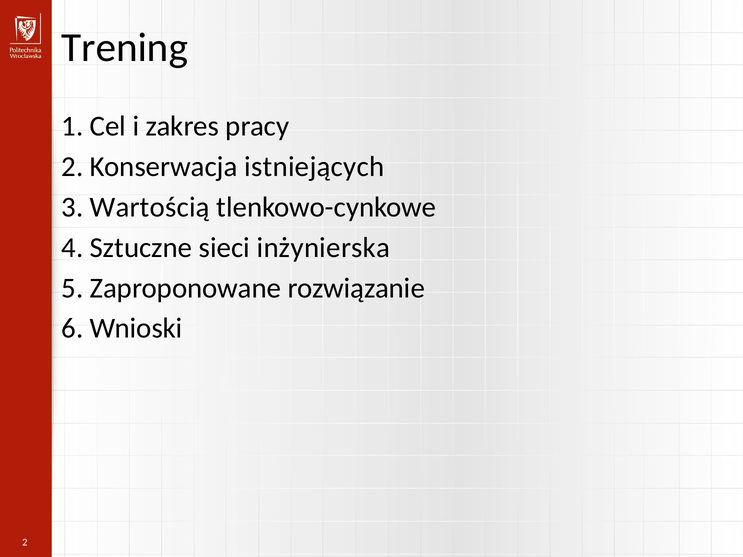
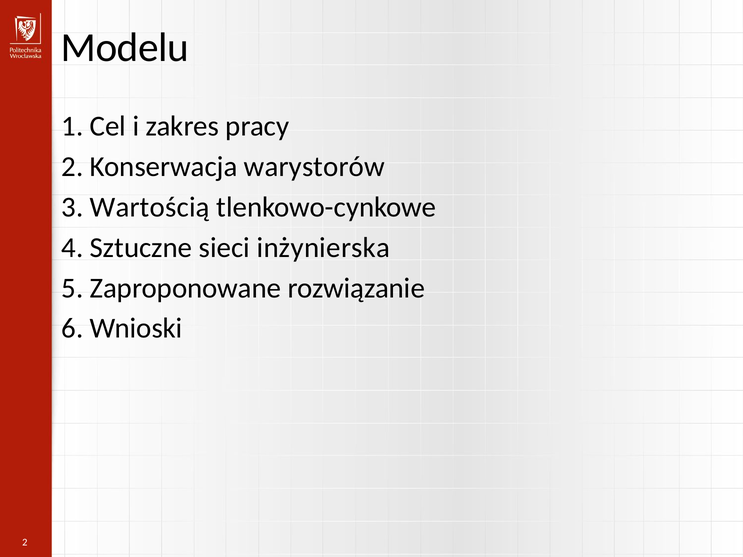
Trening: Trening -> Modelu (125, 47)
istniejących: istniejących -> warystorów (314, 167)
